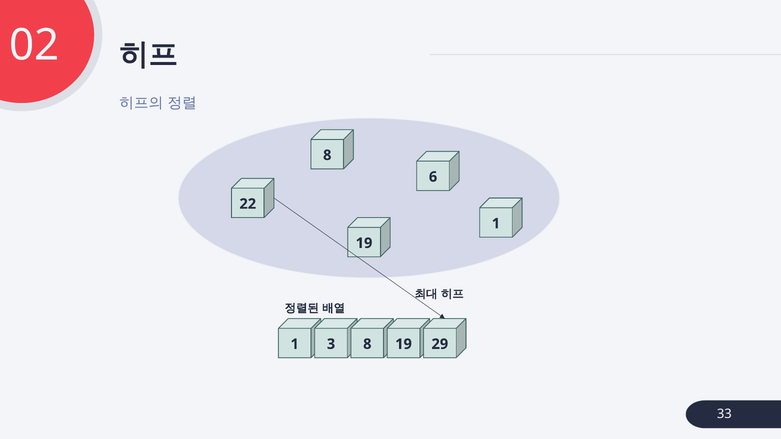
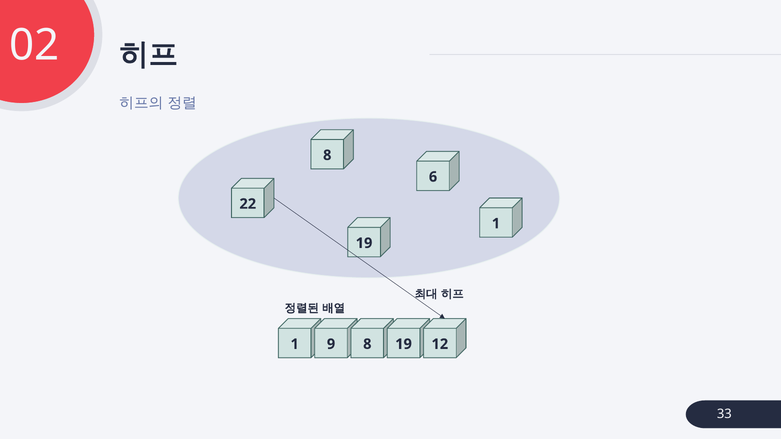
3: 3 -> 9 (331, 344)
29: 29 -> 12 (440, 344)
